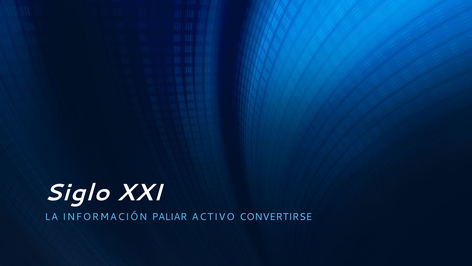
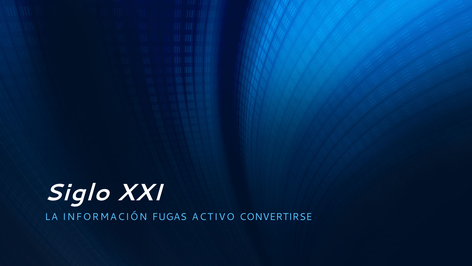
PALIAR: PALIAR -> FUGAS (169, 217)
